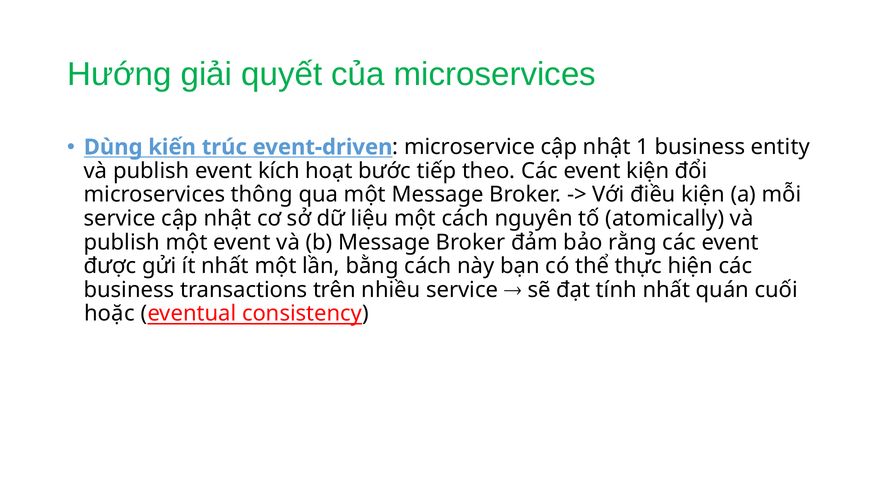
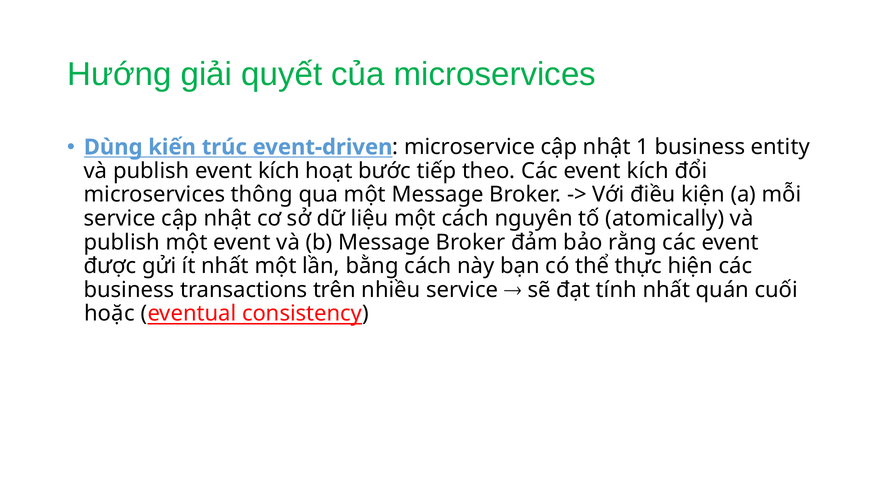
Các event kiện: kiện -> kích (648, 171)
